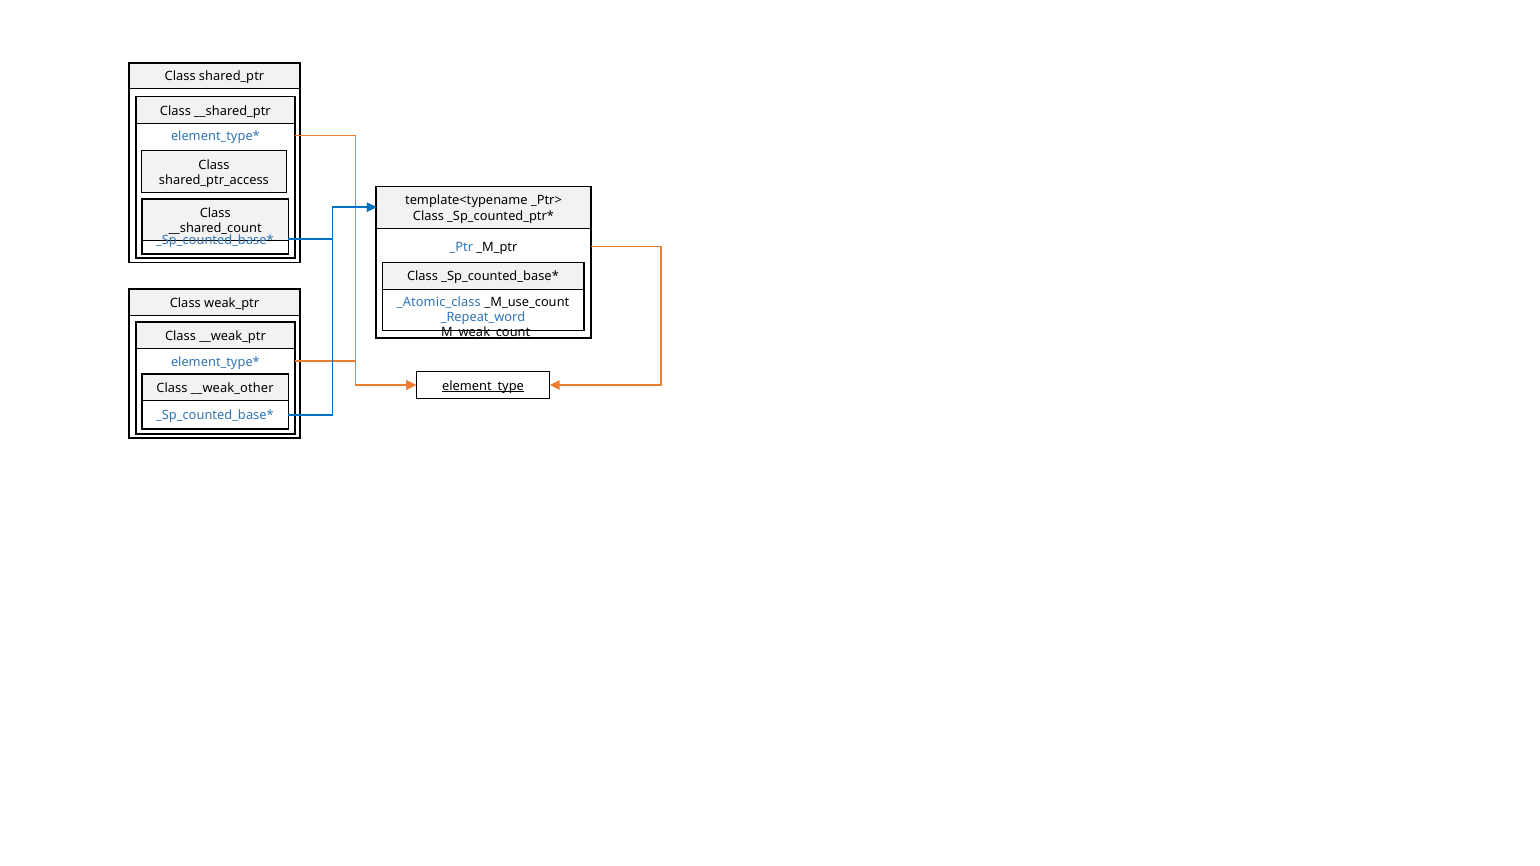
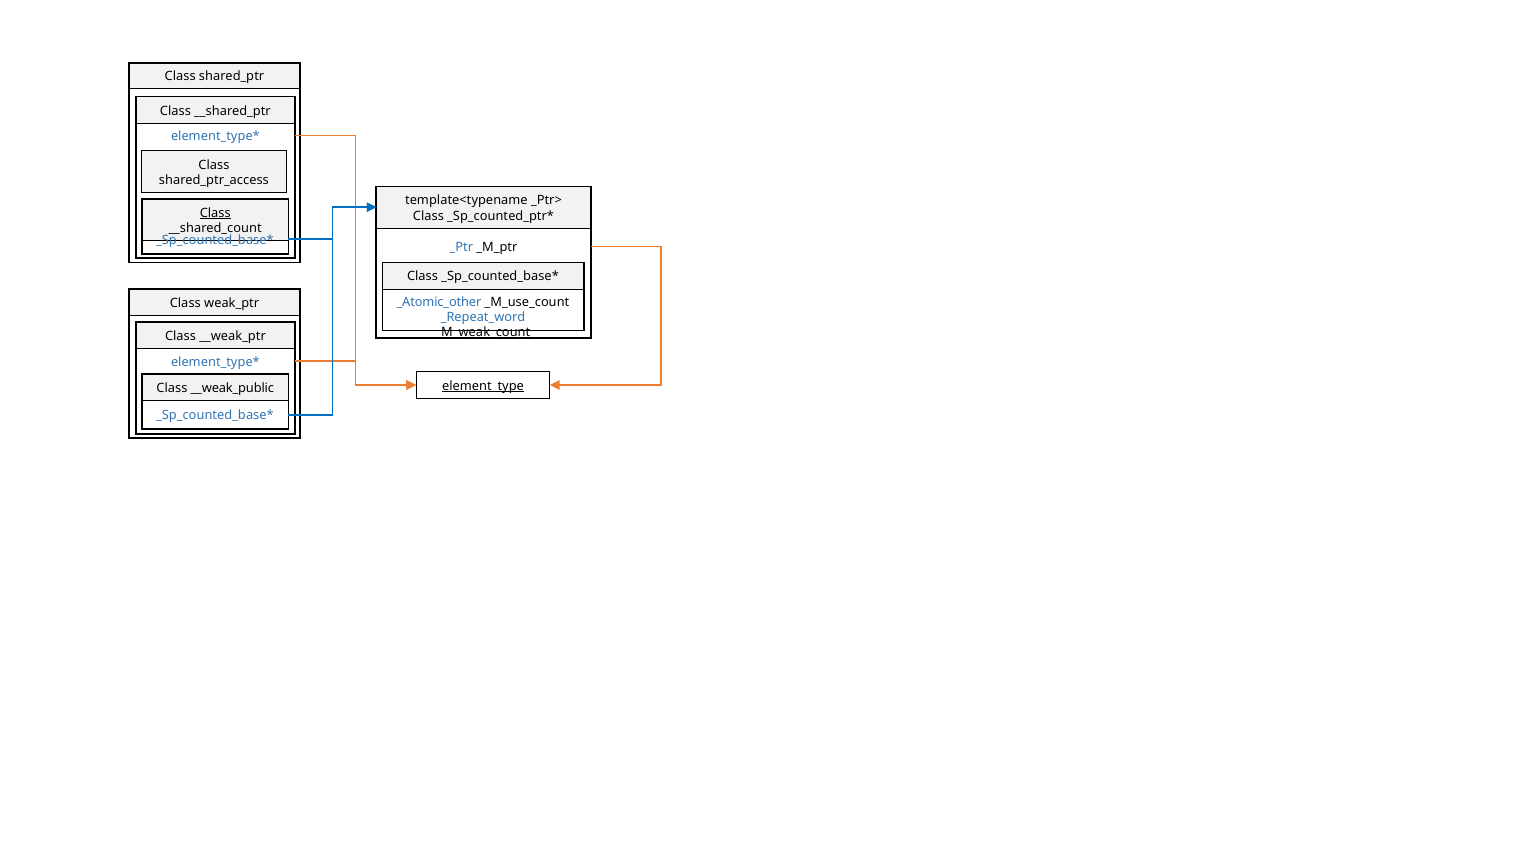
Class underline: none -> present (215, 213)
_Atomic_class: _Atomic_class -> _Atomic_other (439, 302)
__weak_other: __weak_other -> __weak_public (232, 389)
